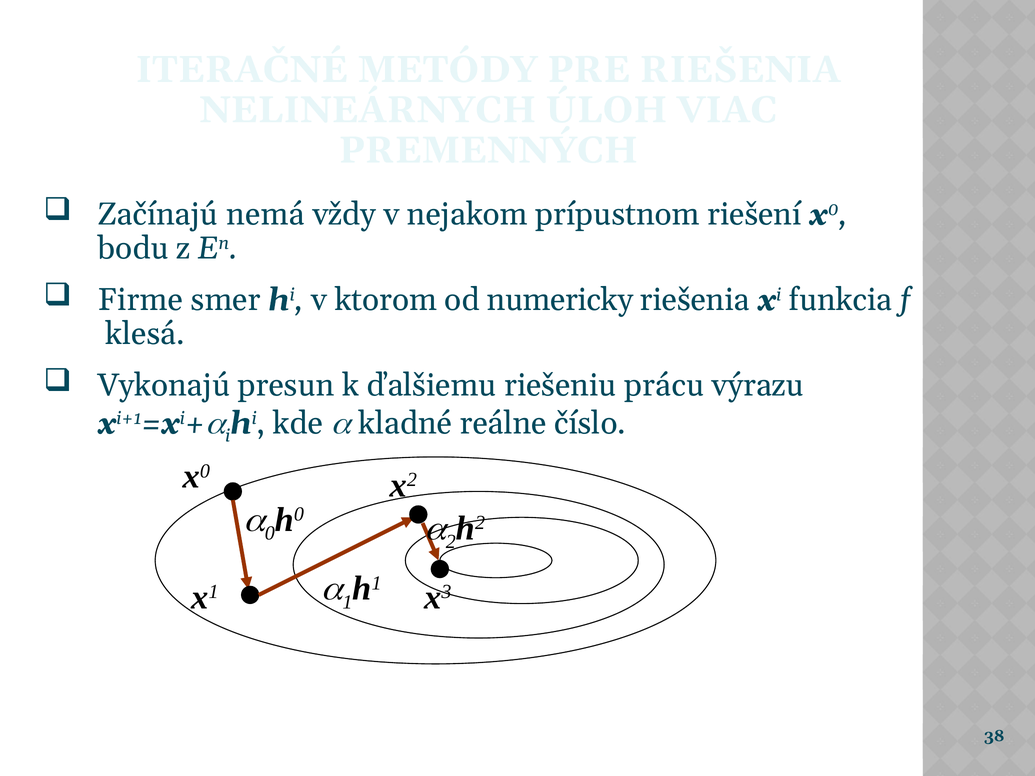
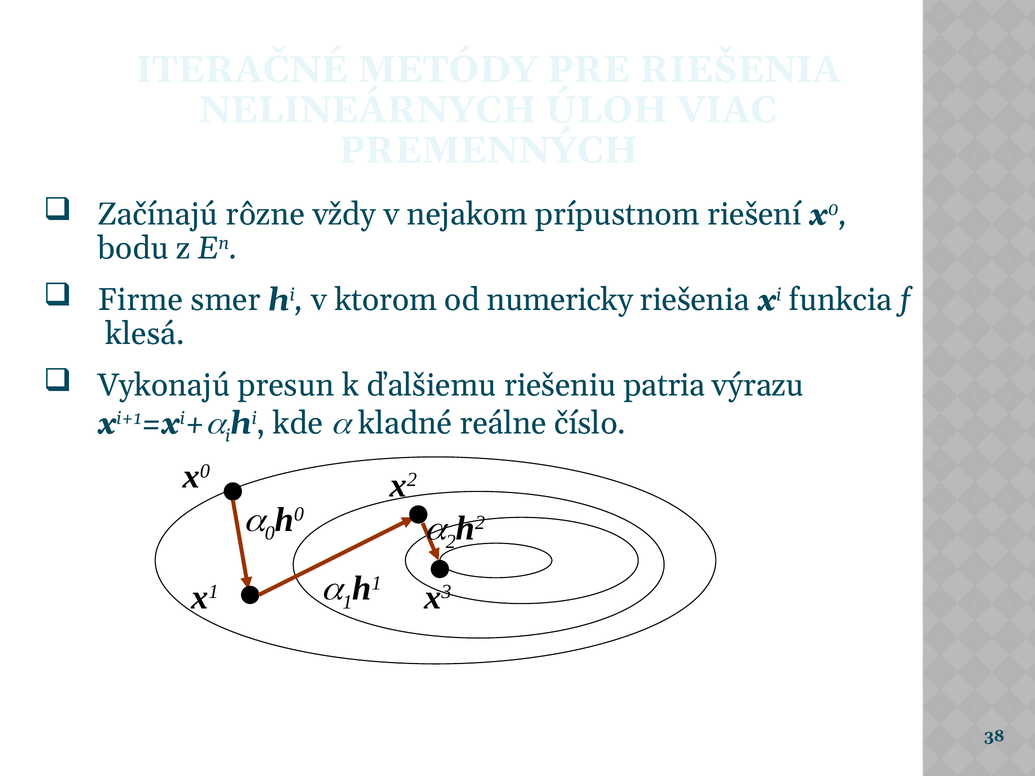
nemá: nemá -> rôzne (265, 214)
prácu: prácu -> patria (664, 385)
